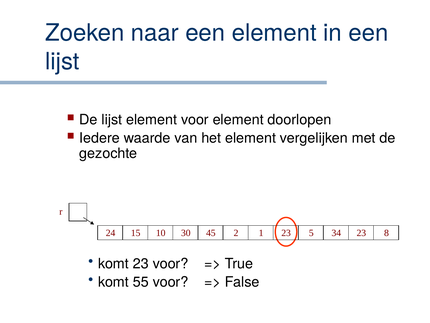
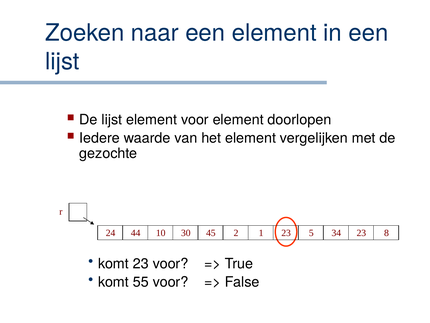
15: 15 -> 44 (136, 233)
